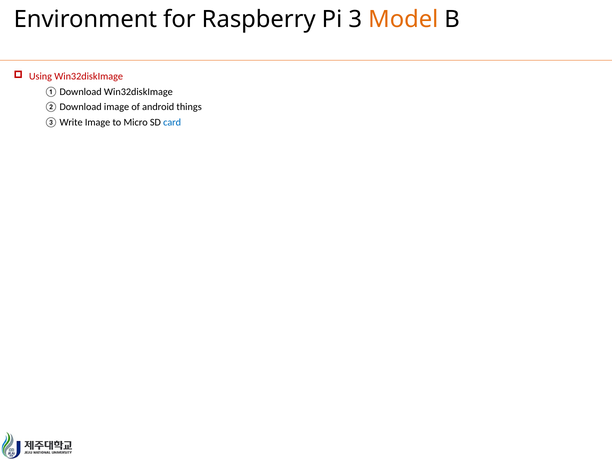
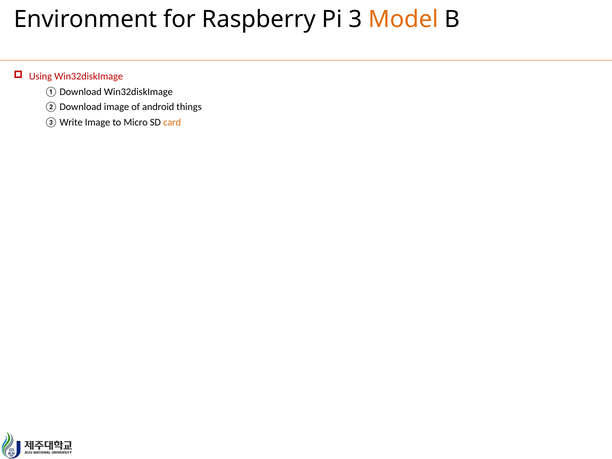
card colour: blue -> orange (172, 122)
